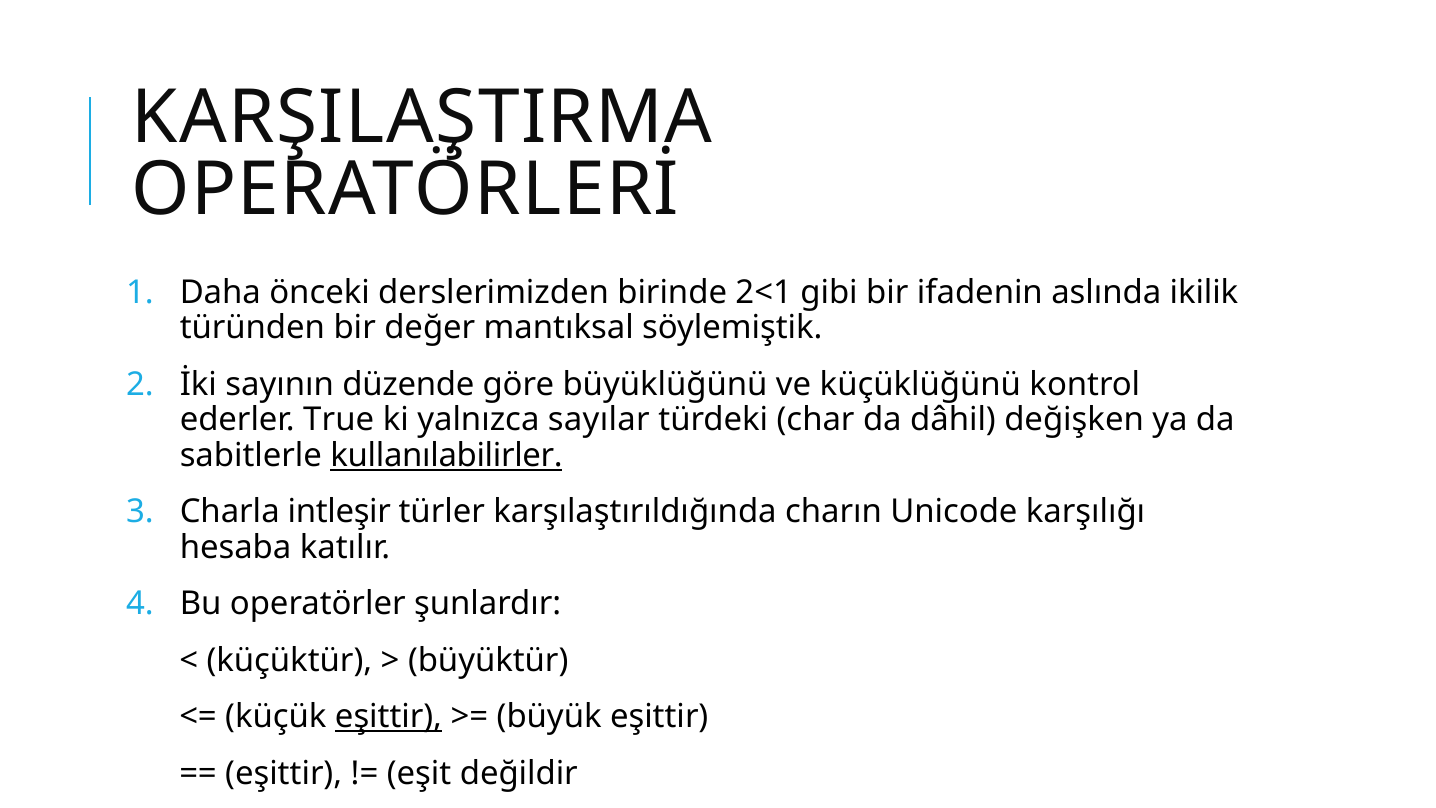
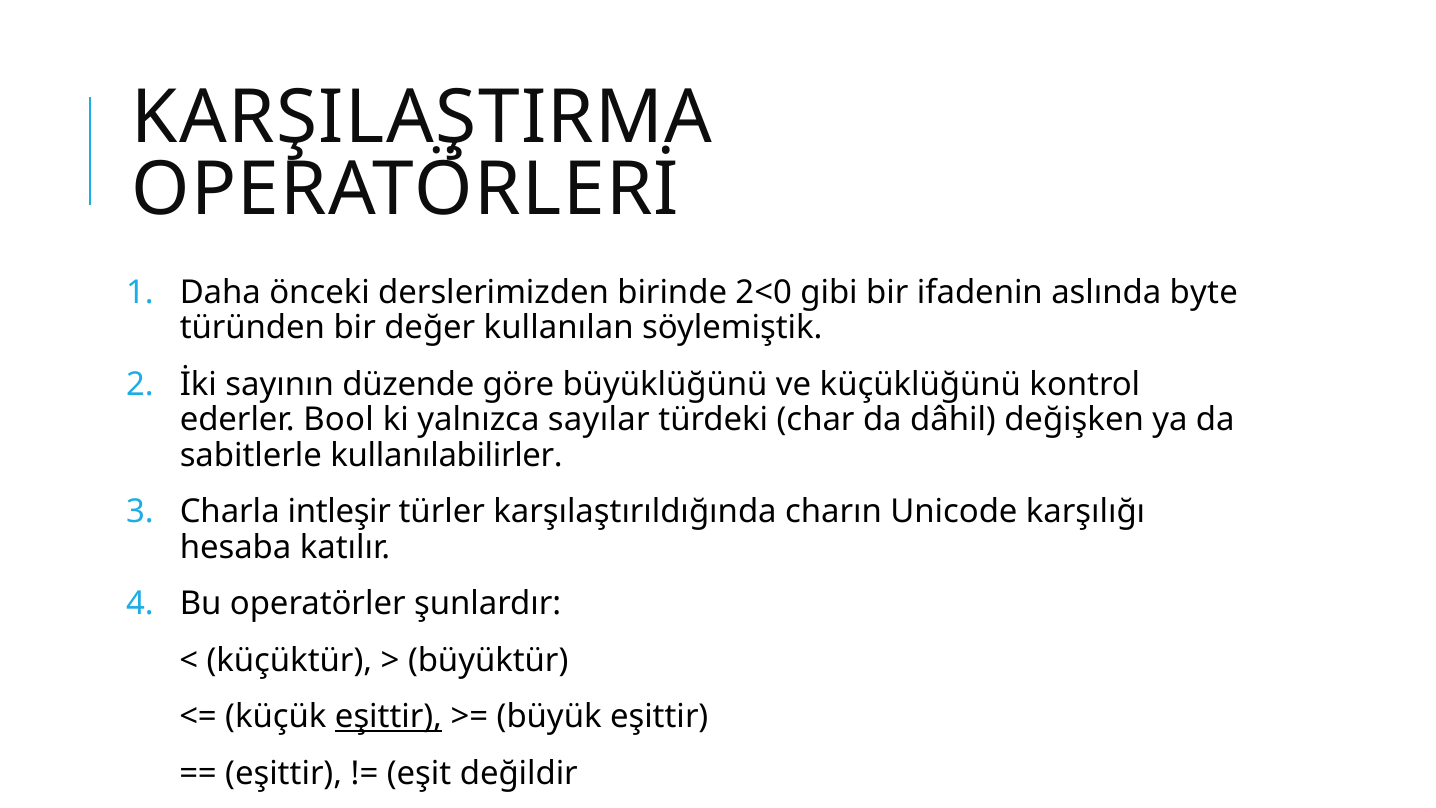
2<1: 2<1 -> 2<0 (764, 292)
ikilik: ikilik -> byte (1204, 292)
mantıksal: mantıksal -> kullanılan (559, 328)
True: True -> Bool (339, 420)
kullanılabilirler underline: present -> none (447, 455)
